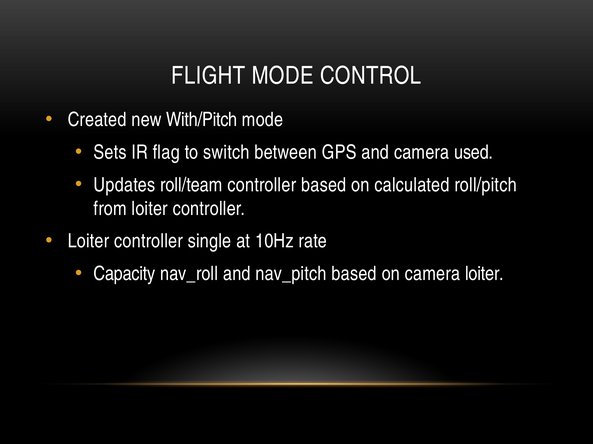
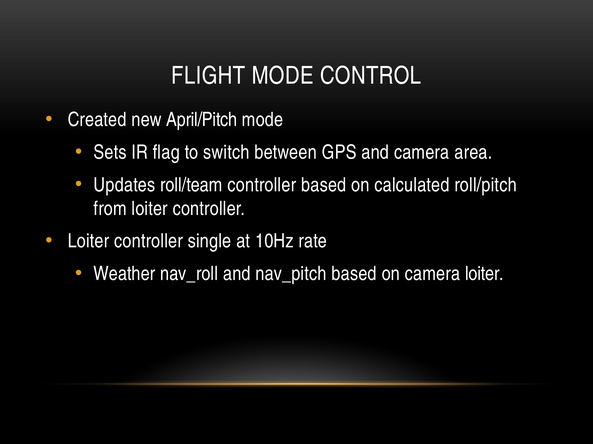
With/Pitch: With/Pitch -> April/Pitch (202, 120)
used: used -> area (473, 153)
Capacity: Capacity -> Weather (124, 274)
